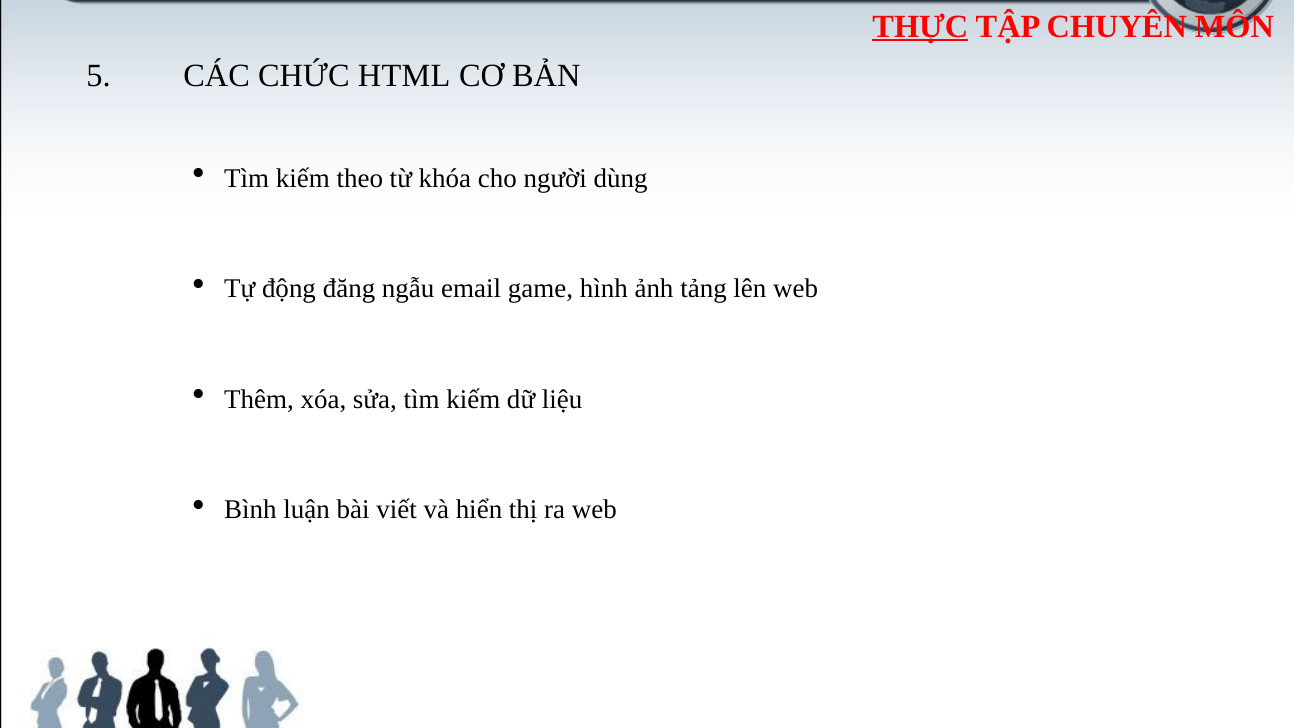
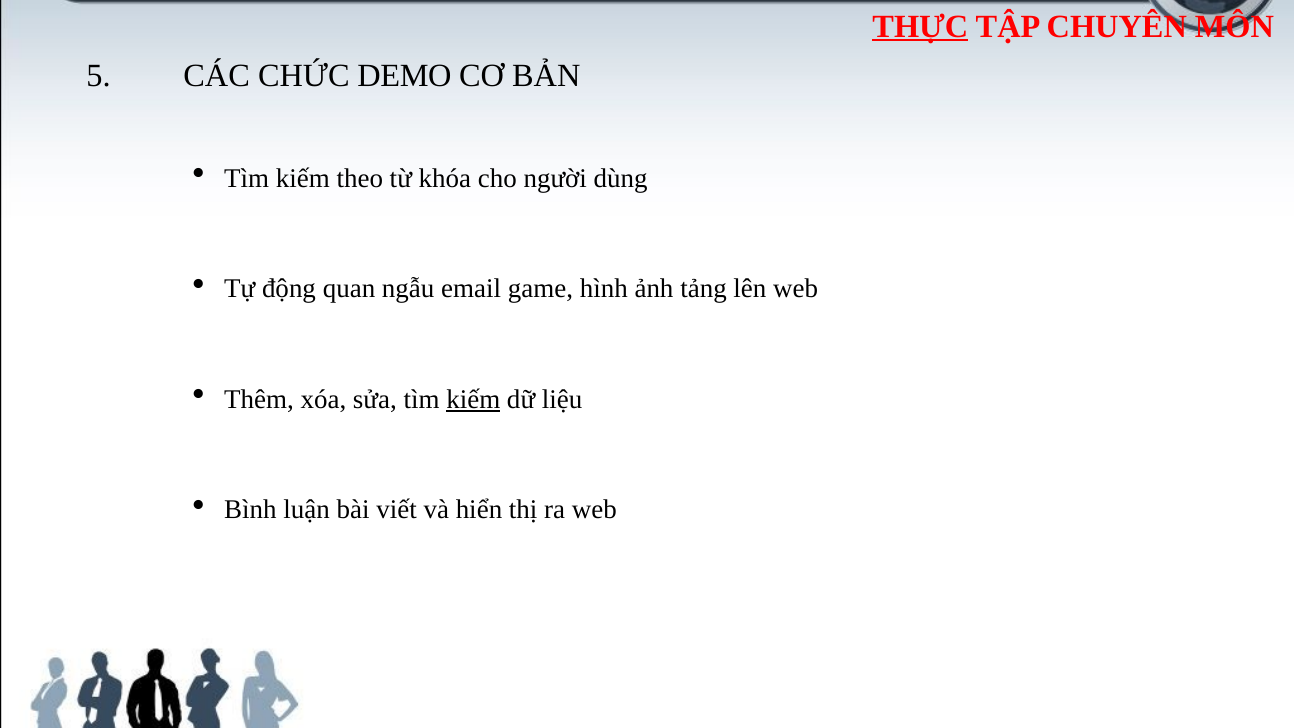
HTML: HTML -> DEMO (404, 75)
đăng: đăng -> quan (349, 289)
kiếm underline: none -> present (473, 399)
